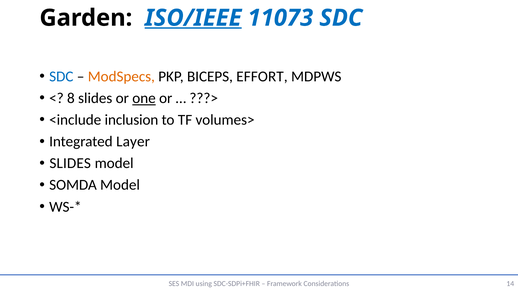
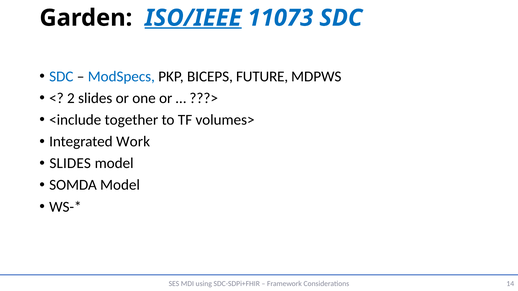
ModSpecs colour: orange -> blue (121, 77)
EFFORT: EFFORT -> FUTURE (262, 77)
8: 8 -> 2 (71, 98)
one underline: present -> none (144, 98)
inclusion: inclusion -> together (131, 120)
Layer: Layer -> Work (133, 142)
